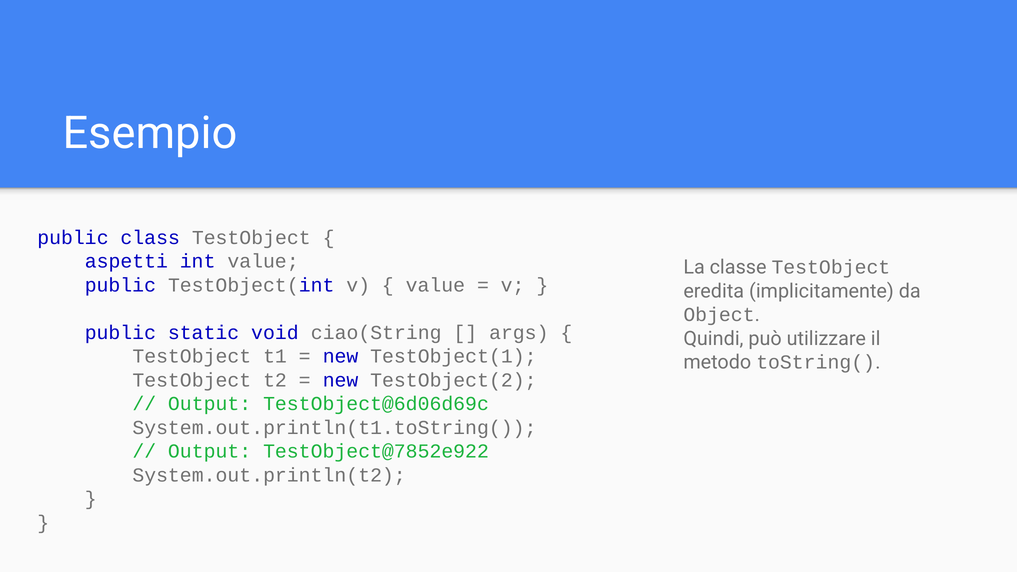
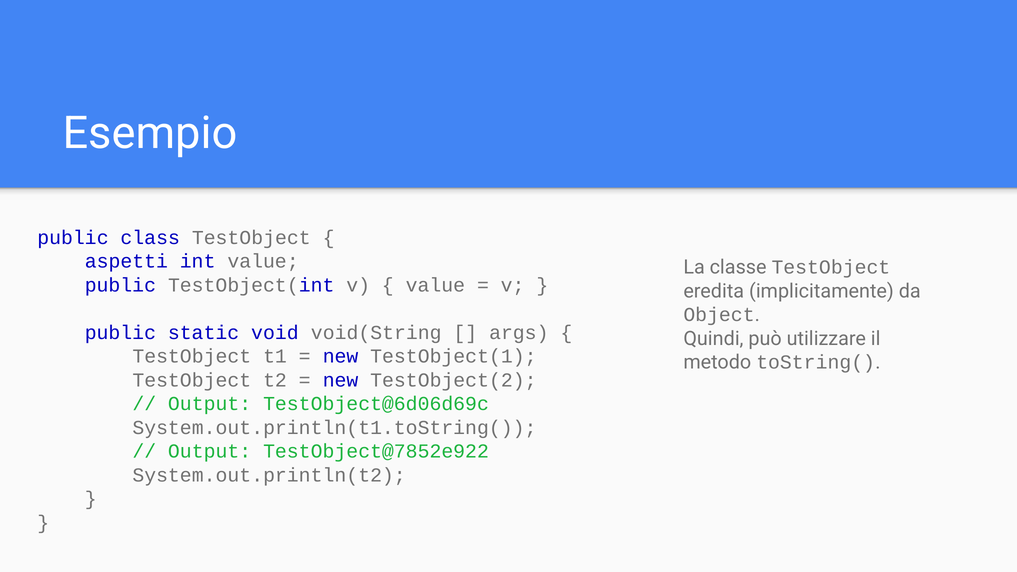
ciao(String: ciao(String -> void(String (376, 333)
